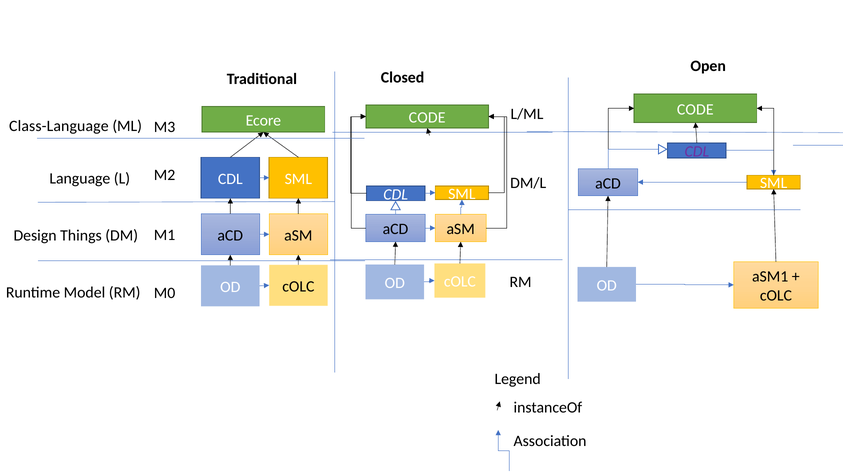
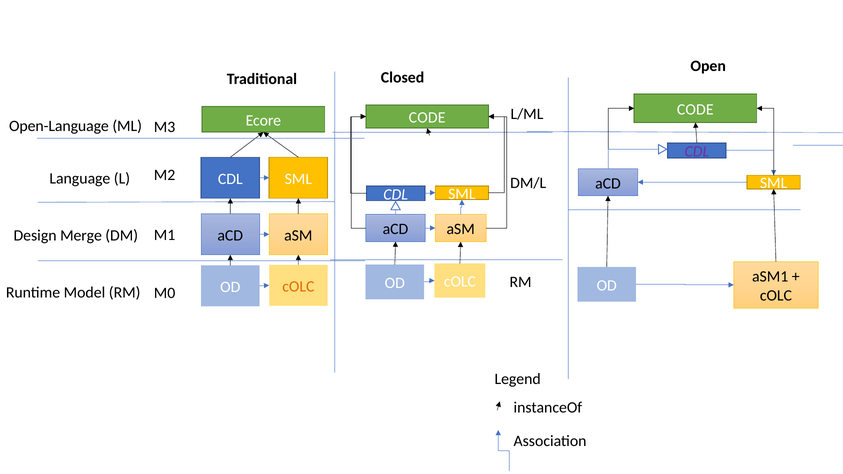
Class-Language: Class-Language -> Open-Language (59, 126)
Things: Things -> Merge (81, 236)
cOLC colour: black -> orange (298, 287)
